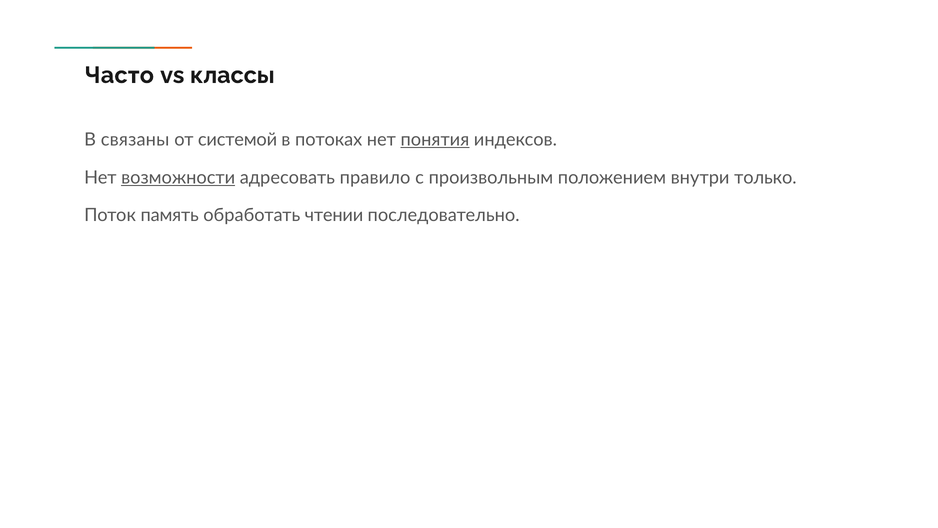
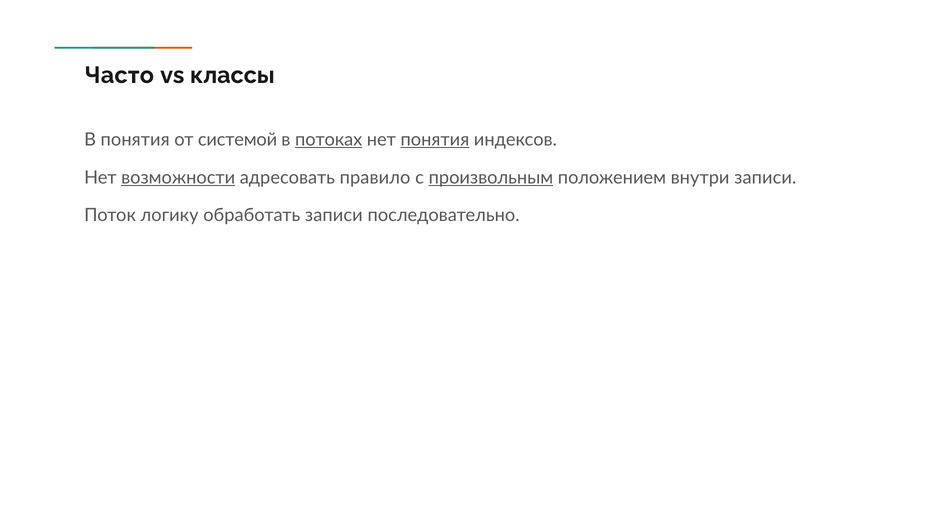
В связаны: связаны -> понятия (135, 140)
потоках underline: none -> present (329, 140)
произвольным underline: none -> present (491, 177)
внутри только: только -> записи (765, 177)
память: память -> логику (170, 215)
обработать чтении: чтении -> записи (334, 215)
